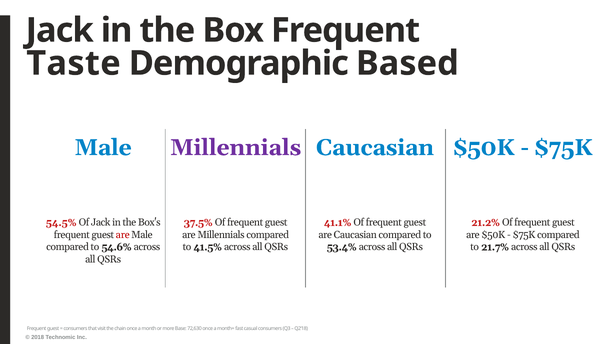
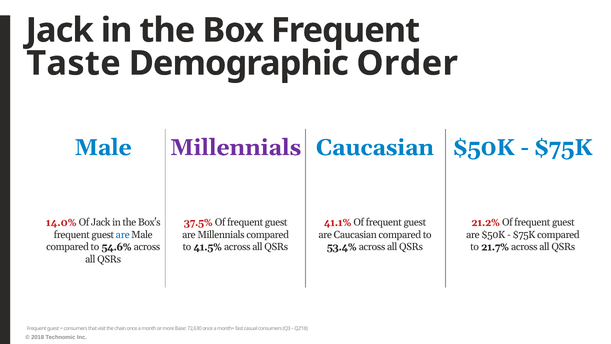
Based: Based -> Order (407, 63)
54.5%: 54.5% -> 14.0% (61, 222)
are colour: red -> blue (123, 235)
